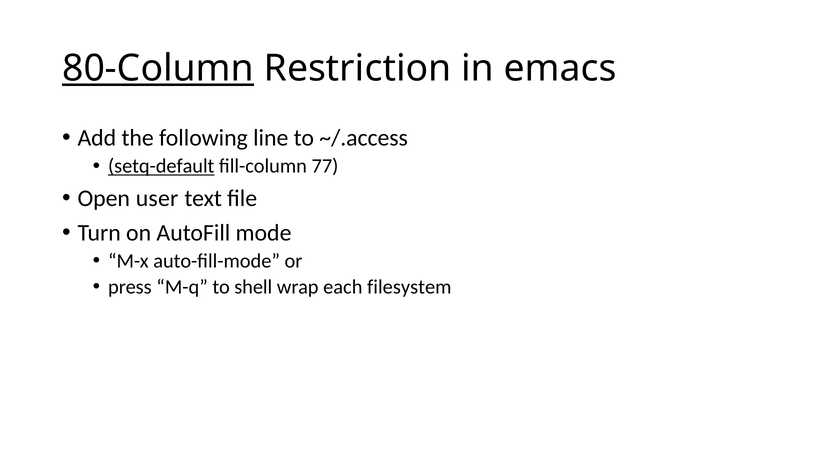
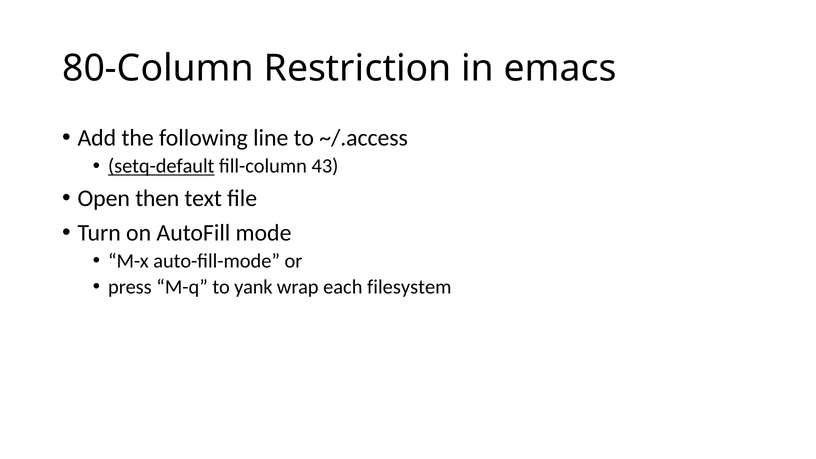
80-Column underline: present -> none (158, 69)
77: 77 -> 43 (325, 166)
user: user -> then (157, 198)
shell: shell -> yank (253, 287)
